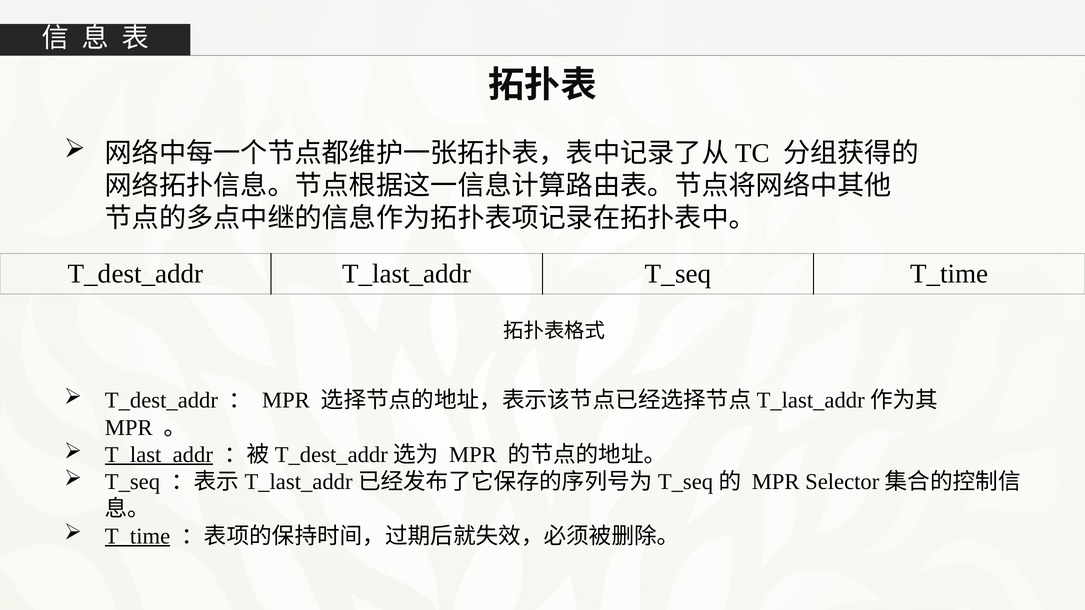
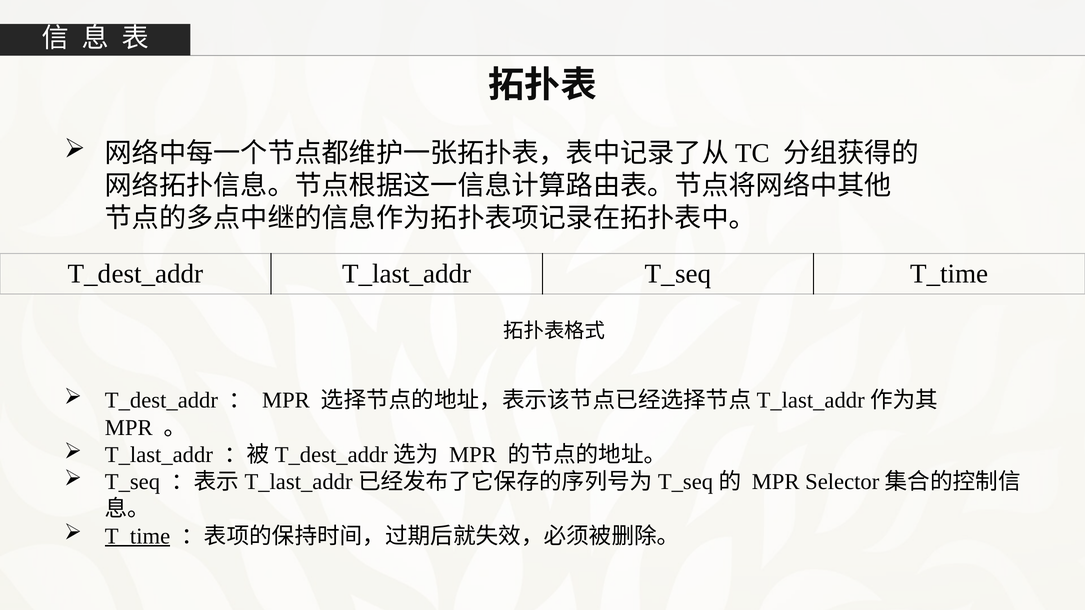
T_last_addr underline: present -> none (159, 455)
